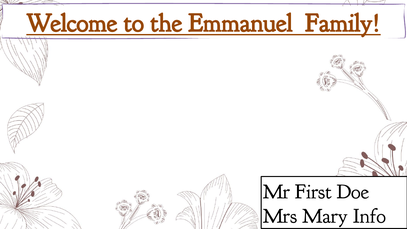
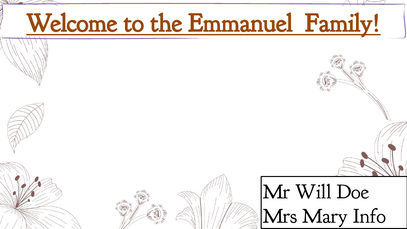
First: First -> Will (313, 192)
